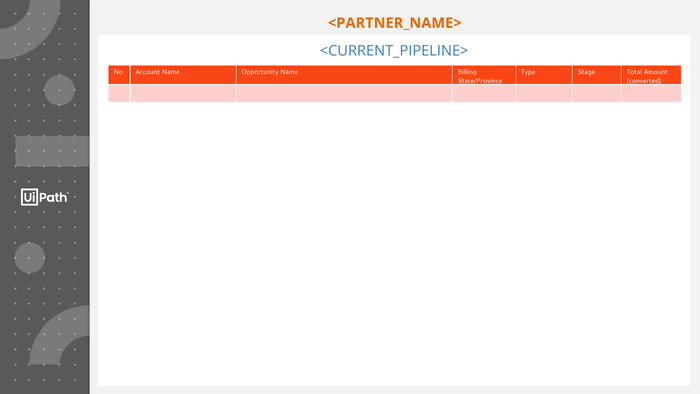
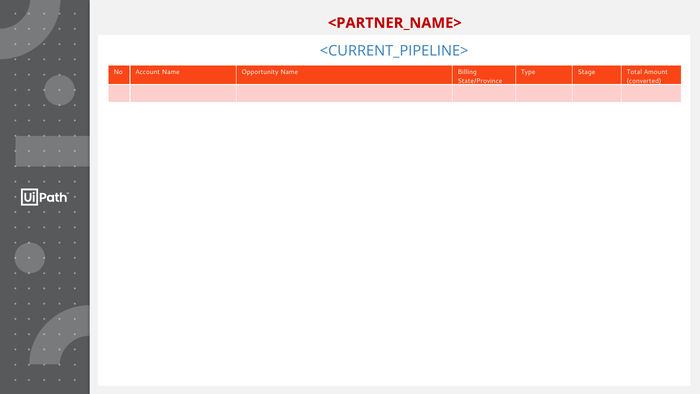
<PARTNER_NAME> colour: orange -> red (395, 23)
